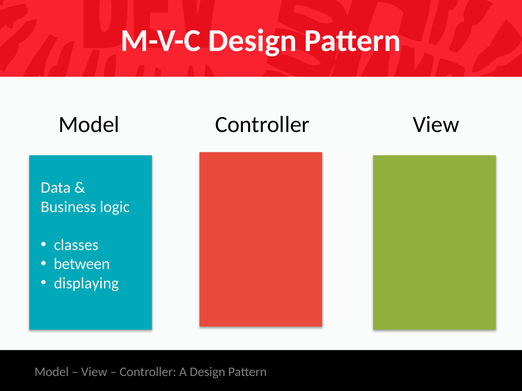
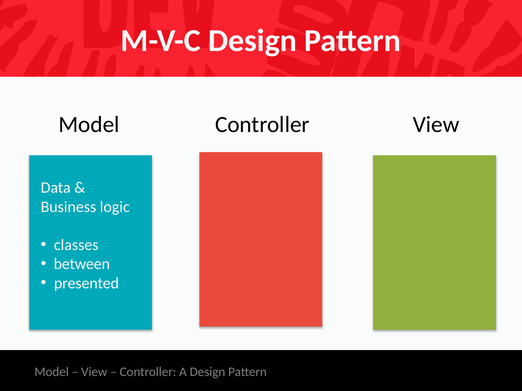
displaying: displaying -> presented (86, 284)
